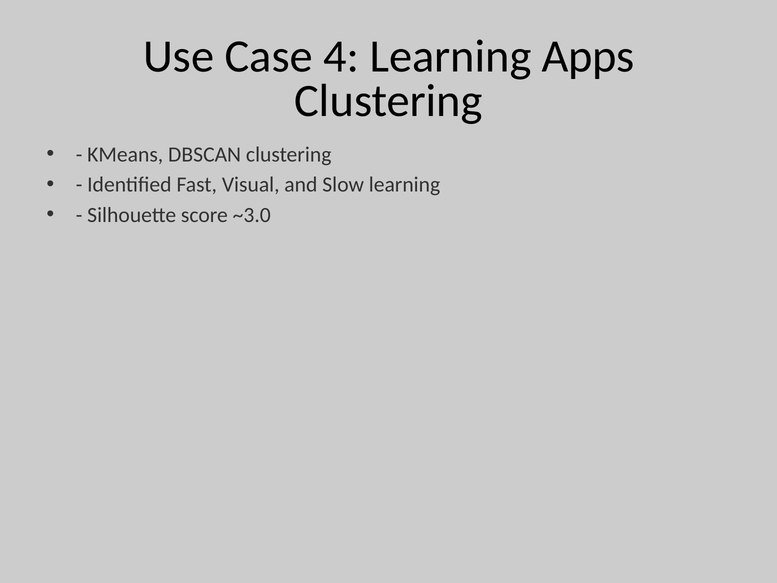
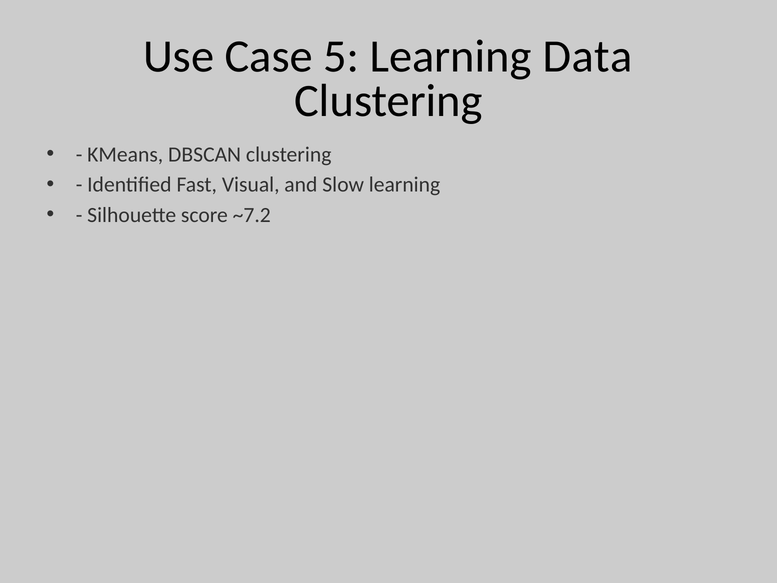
4: 4 -> 5 (341, 57)
Apps: Apps -> Data (588, 57)
~3.0: ~3.0 -> ~7.2 (252, 215)
